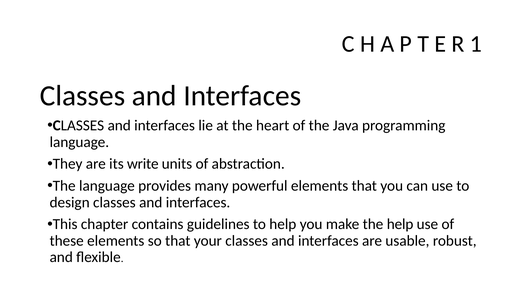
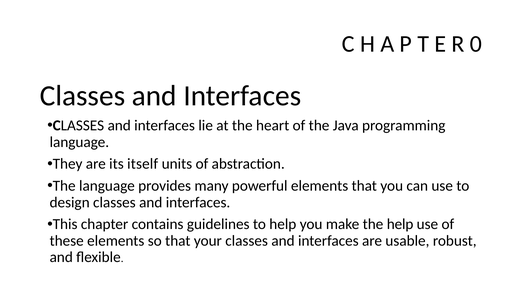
1: 1 -> 0 (476, 44)
write: write -> itself (143, 164)
